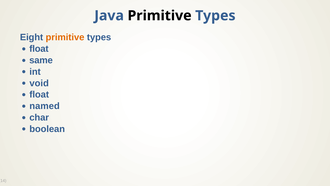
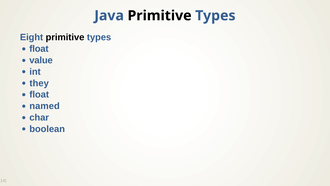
primitive colour: orange -> black (65, 37)
same: same -> value (41, 60)
void: void -> they (39, 83)
